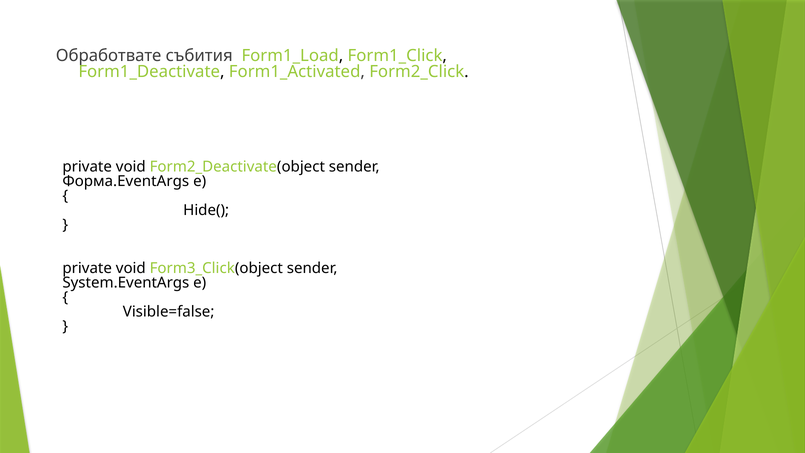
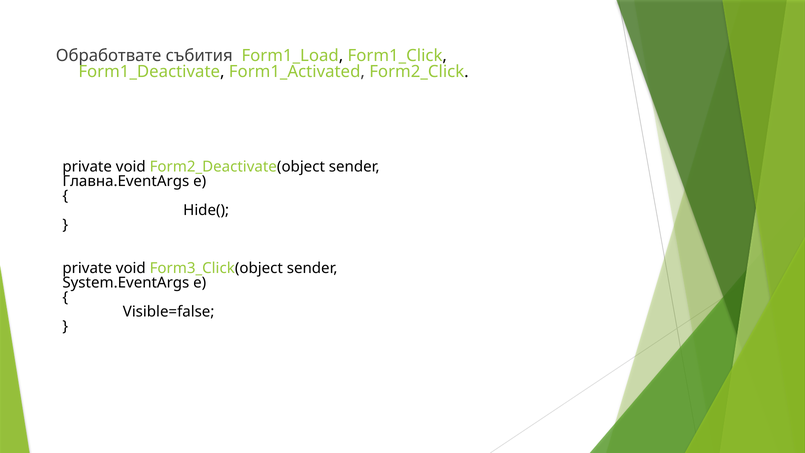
Форма.EventArgs: Форма.EventArgs -> Главна.EventArgs (126, 181)
